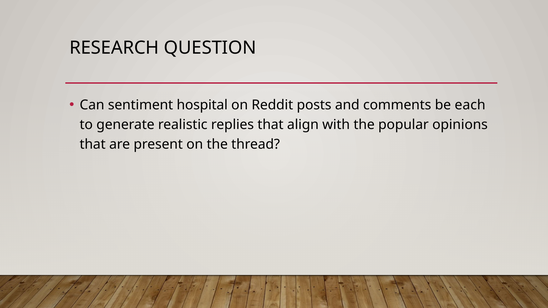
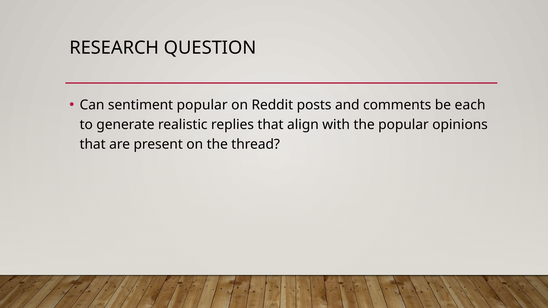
sentiment hospital: hospital -> popular (202, 105)
